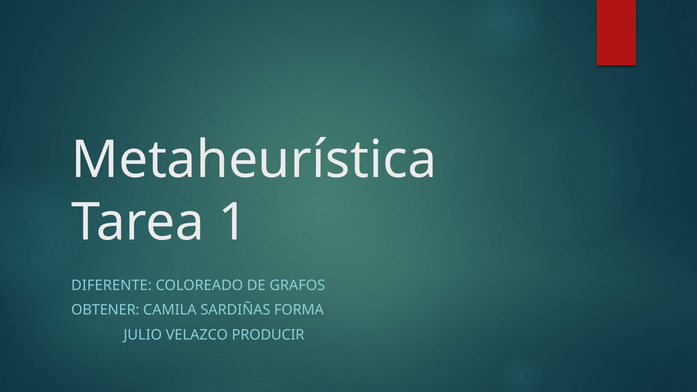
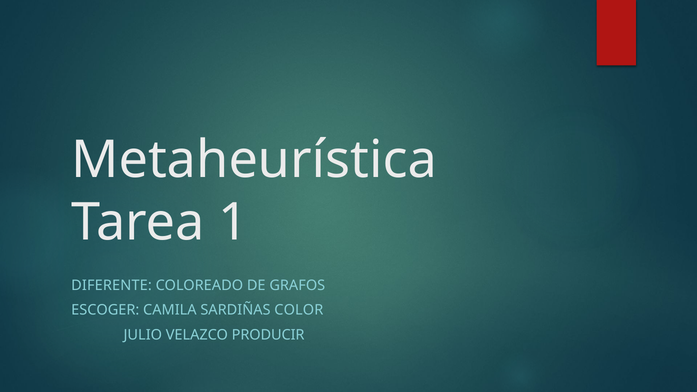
OBTENER: OBTENER -> ESCOGER (105, 310)
FORMA: FORMA -> COLOR (299, 310)
